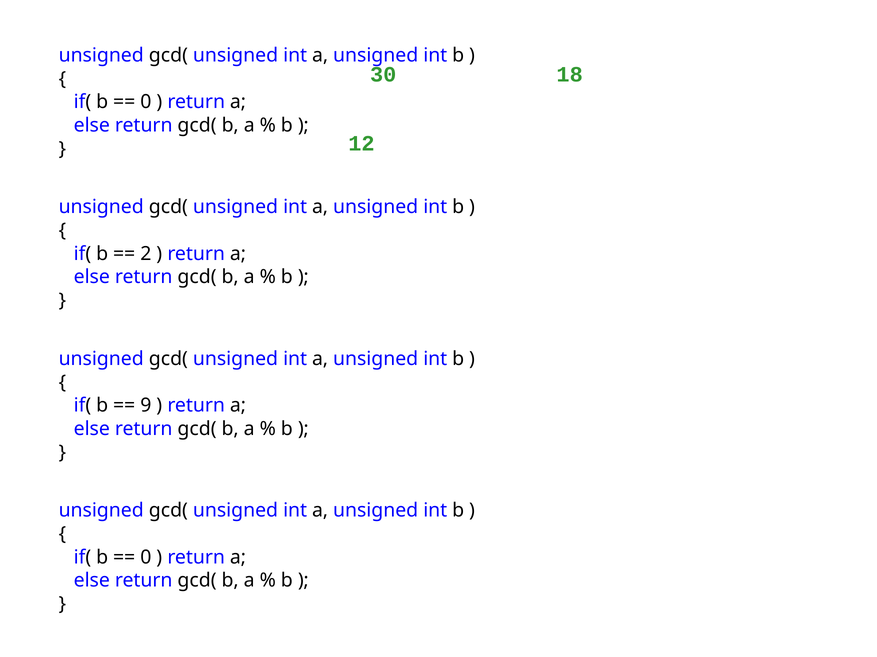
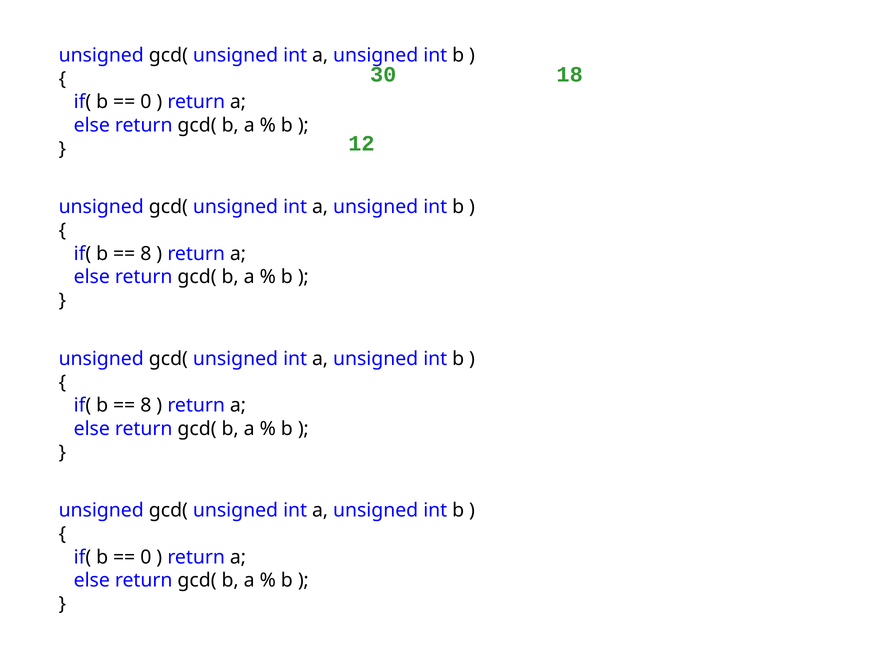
2: 2 -> 8 (146, 254)
9: 9 -> 8 (146, 406)
